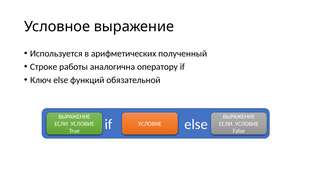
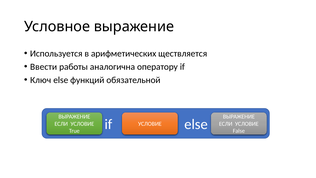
полученный: полученный -> ществляется (183, 53)
Строке: Строке -> Ввести (44, 67)
